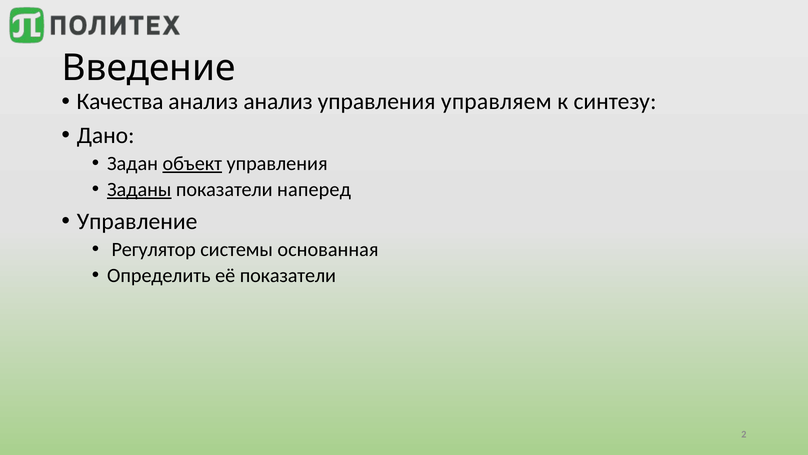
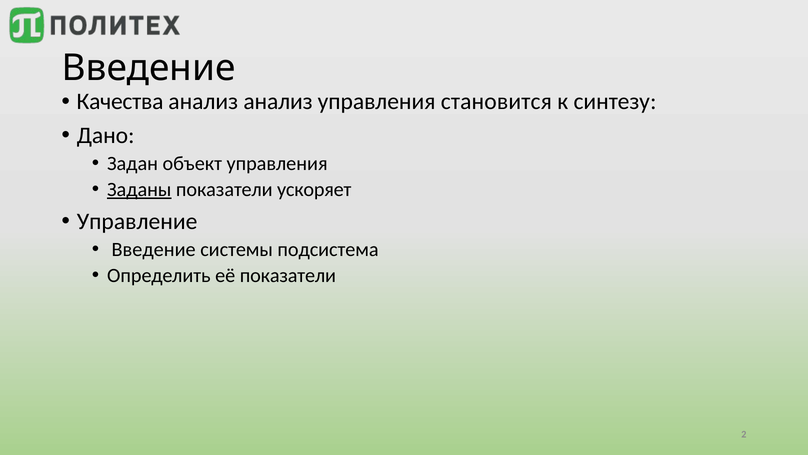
управляем: управляем -> становится (496, 102)
объект underline: present -> none (192, 163)
наперед: наперед -> ускоряет (314, 189)
Регулятор: Регулятор -> Введение (154, 249)
основанная: основанная -> подсистема (328, 249)
